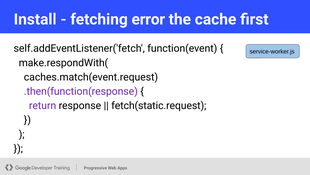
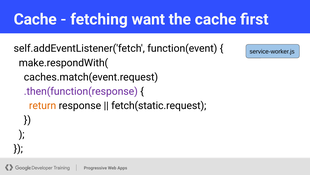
Install: Install -> Cache (35, 19)
error: error -> want (148, 19)
return colour: purple -> orange (43, 105)
